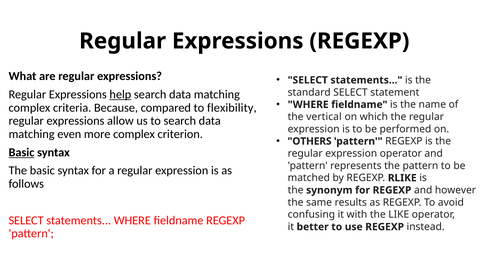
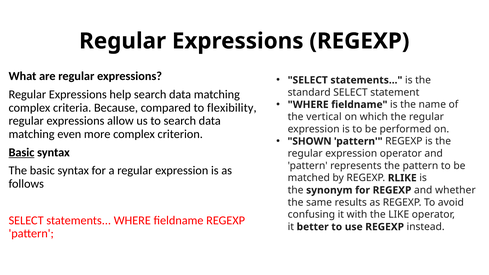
help underline: present -> none (120, 94)
OTHERS: OTHERS -> SHOWN (310, 141)
however: however -> whether (455, 190)
